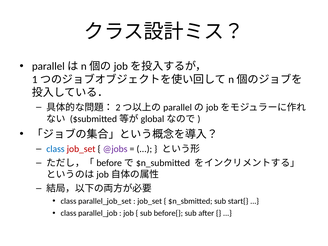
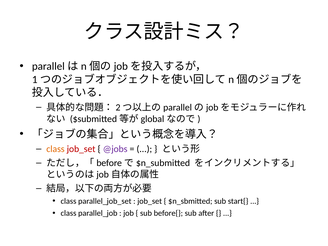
class colour: blue -> orange (55, 149)
